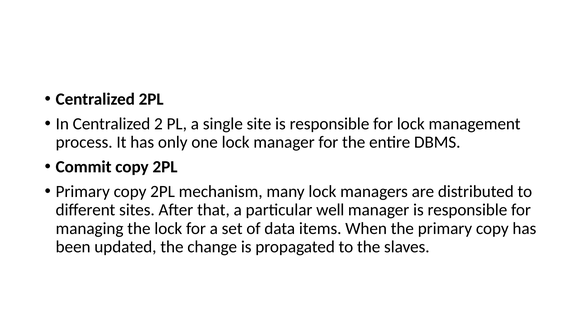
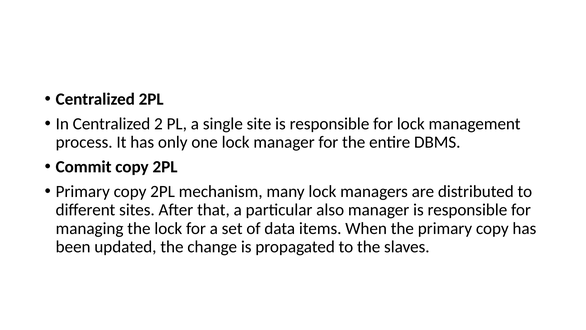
well: well -> also (330, 210)
